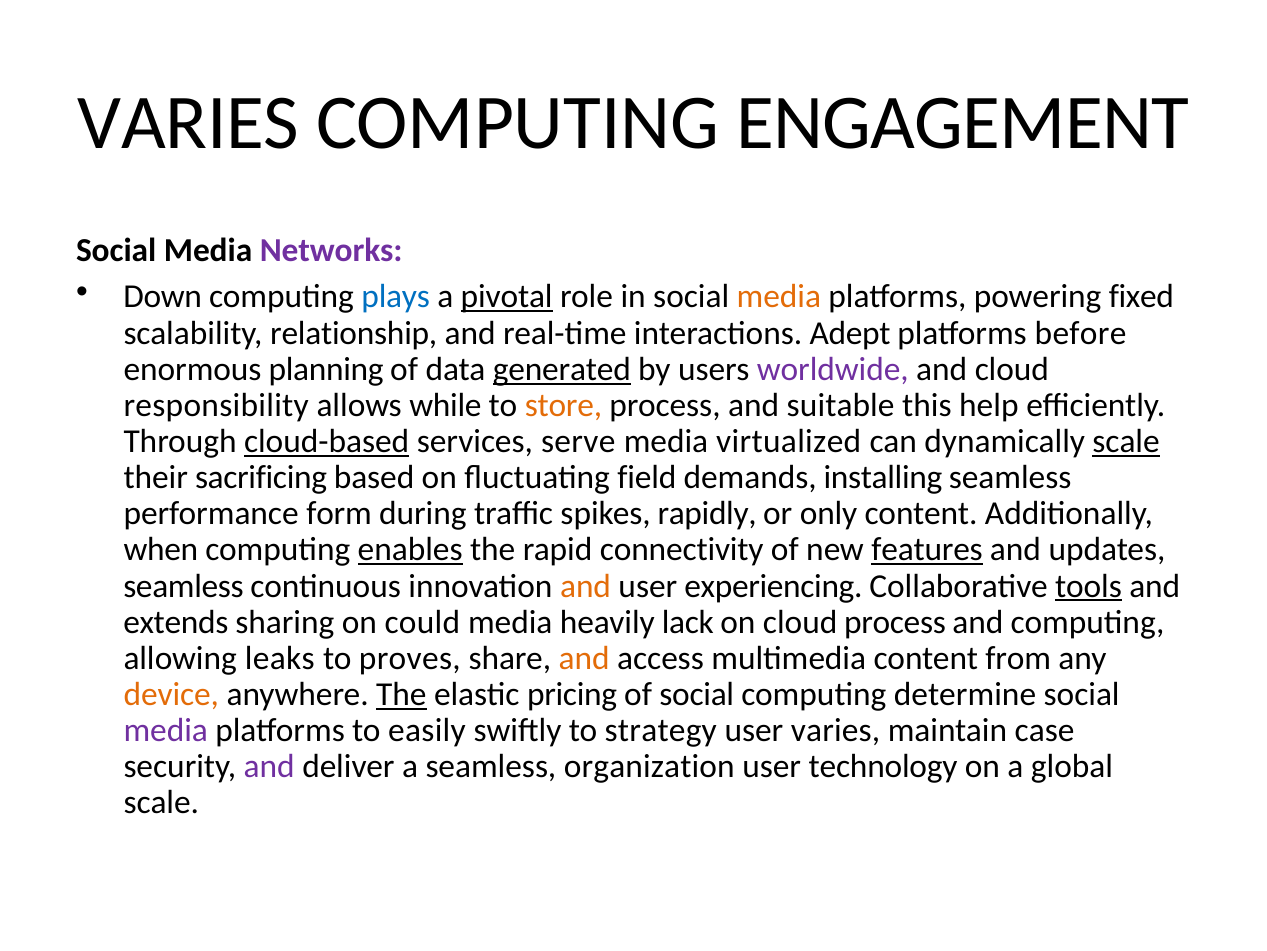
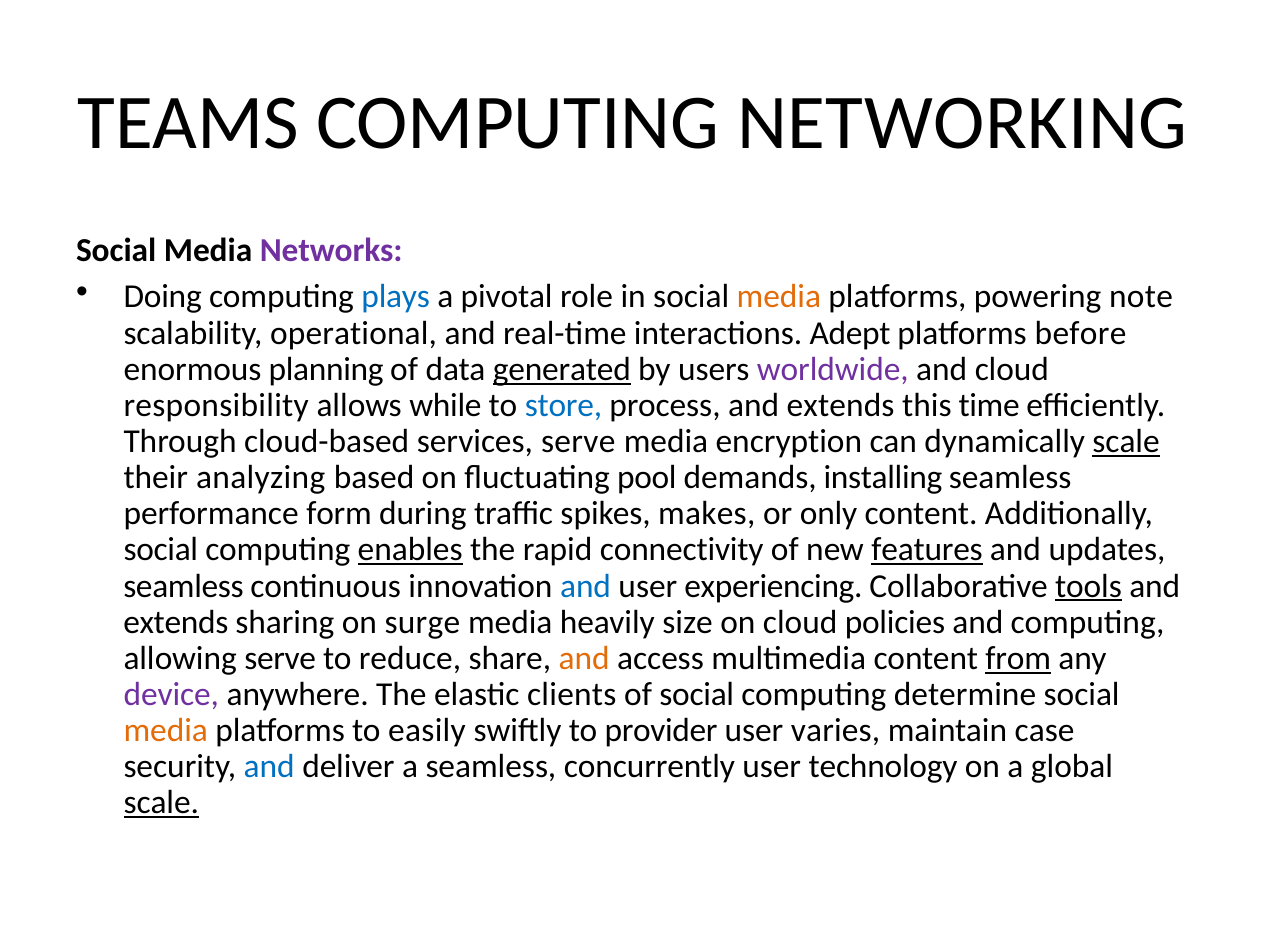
VARIES: VARIES -> TEAMS (188, 123)
ENGAGEMENT: ENGAGEMENT -> NETWORKING (962, 123)
Down: Down -> Doing (163, 297)
pivotal underline: present -> none (507, 297)
fixed: fixed -> note (1141, 297)
relationship: relationship -> operational (354, 333)
store colour: orange -> blue (563, 405)
process and suitable: suitable -> extends (841, 405)
help: help -> time (989, 405)
cloud-based underline: present -> none (327, 441)
virtualized: virtualized -> encryption (789, 441)
sacrificing: sacrificing -> analyzing (261, 477)
field: field -> pool (647, 477)
rapidly: rapidly -> makes (707, 513)
when: when -> social (161, 549)
and colour: orange -> blue (586, 586)
could: could -> surge (422, 622)
lack: lack -> size (688, 622)
cloud process: process -> policies (895, 622)
allowing leaks: leaks -> serve (280, 658)
proves: proves -> reduce (410, 658)
from underline: none -> present (1018, 658)
device colour: orange -> purple (171, 694)
The underline: present -> none (401, 694)
pricing: pricing -> clients (572, 694)
media colour: purple -> orange (166, 730)
strategy: strategy -> provider (661, 730)
and colour: purple -> blue (269, 766)
organization: organization -> concurrently (649, 766)
scale underline: none -> present (161, 802)
